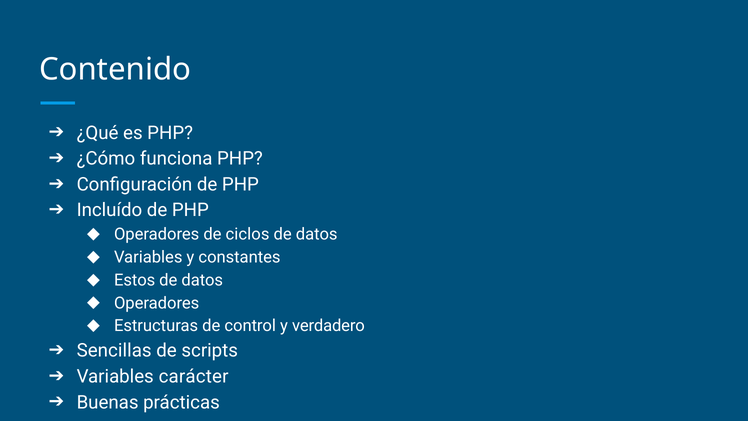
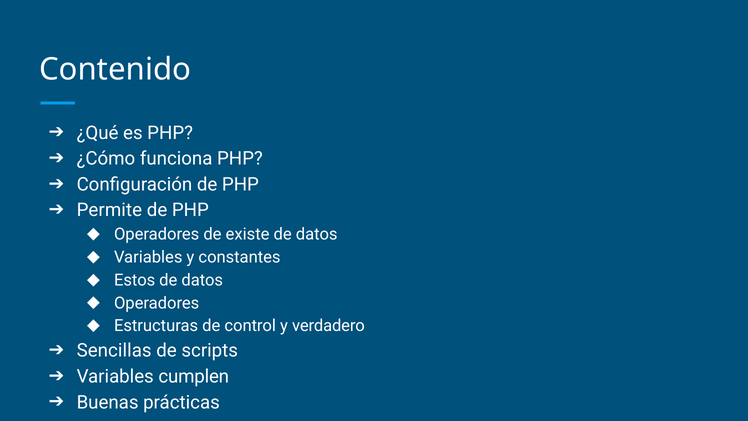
Incluído: Incluído -> Permite (109, 210)
ciclos: ciclos -> existe (248, 234)
carácter: carácter -> cumplen (194, 376)
